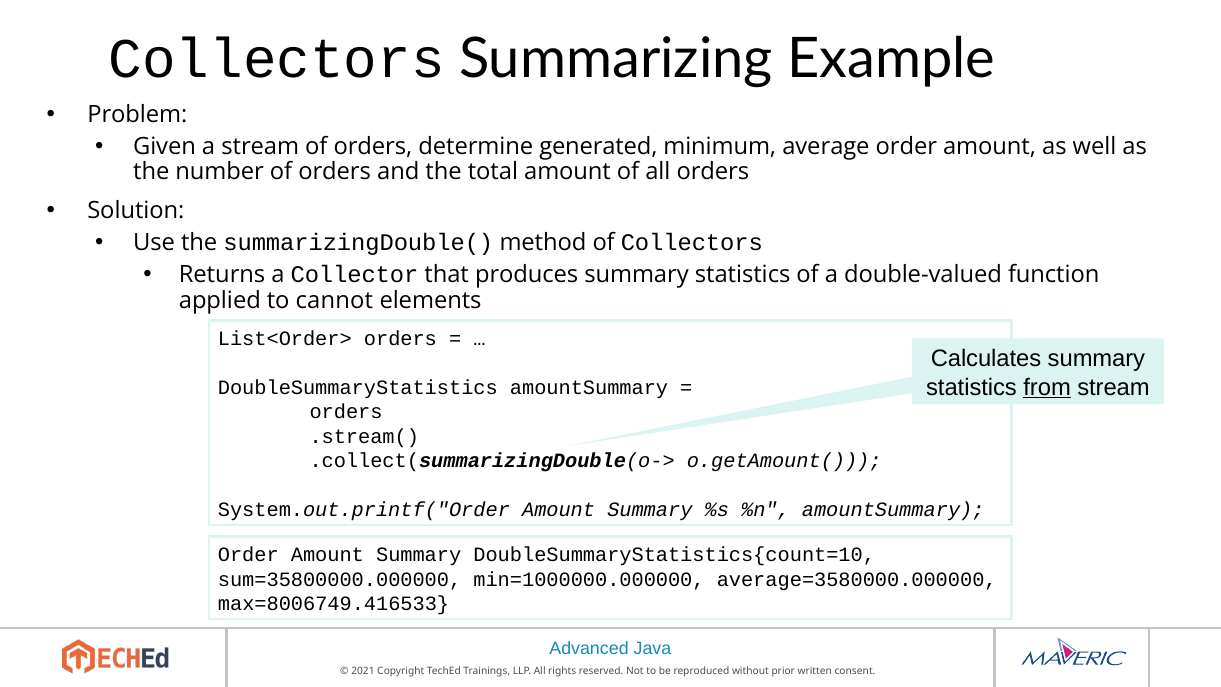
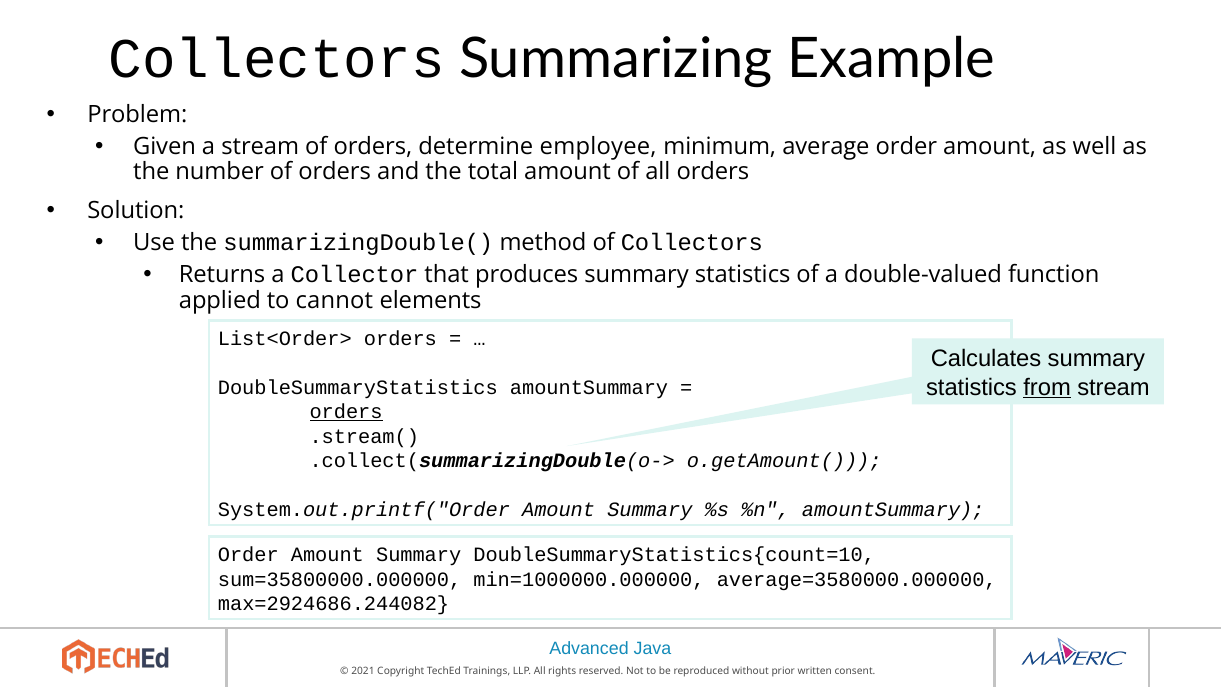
generated: generated -> employee (598, 146)
orders underline: none -> present (346, 412)
max=8006749.416533: max=8006749.416533 -> max=2924686.244082 (334, 604)
